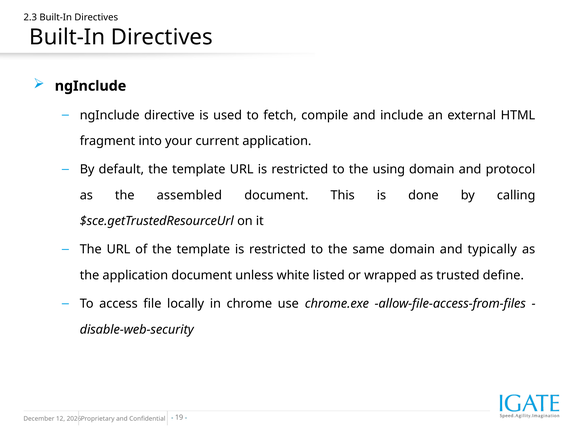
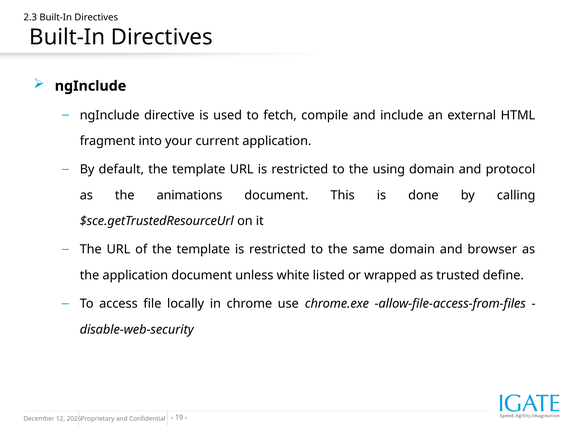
assembled: assembled -> animations (189, 195)
typically: typically -> browser (492, 250)
